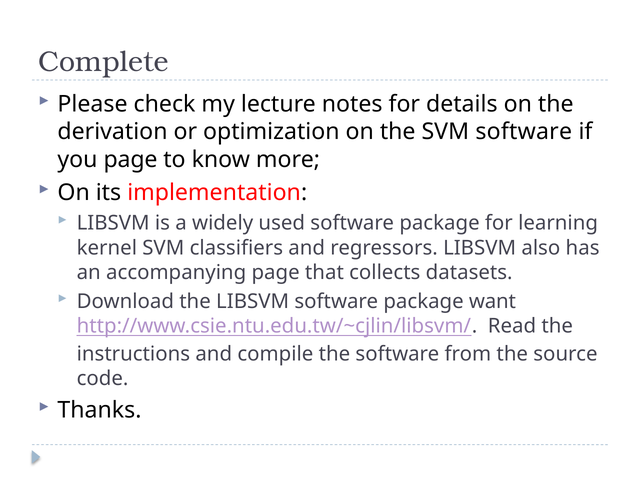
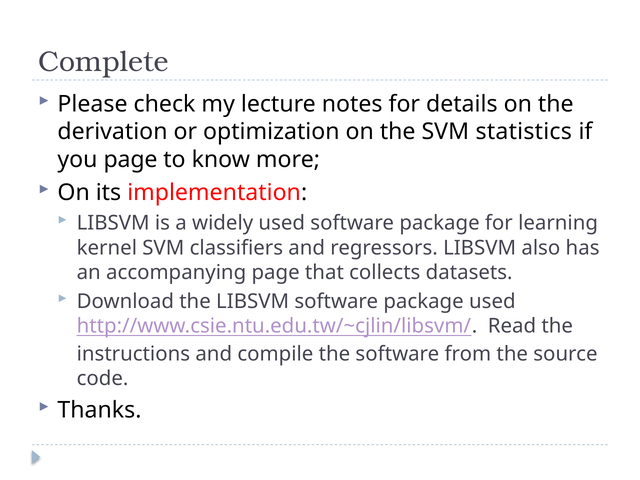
SVM software: software -> statistics (524, 132)
package want: want -> used (492, 301)
